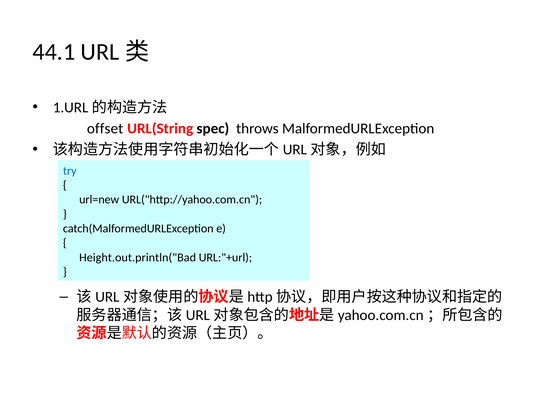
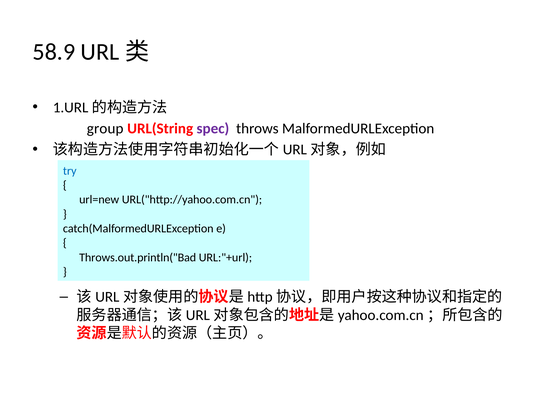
44.1: 44.1 -> 58.9 (54, 52)
offset: offset -> group (105, 129)
spec colour: black -> purple (213, 129)
Height.out.println("Bad: Height.out.println("Bad -> Throws.out.println("Bad (138, 258)
